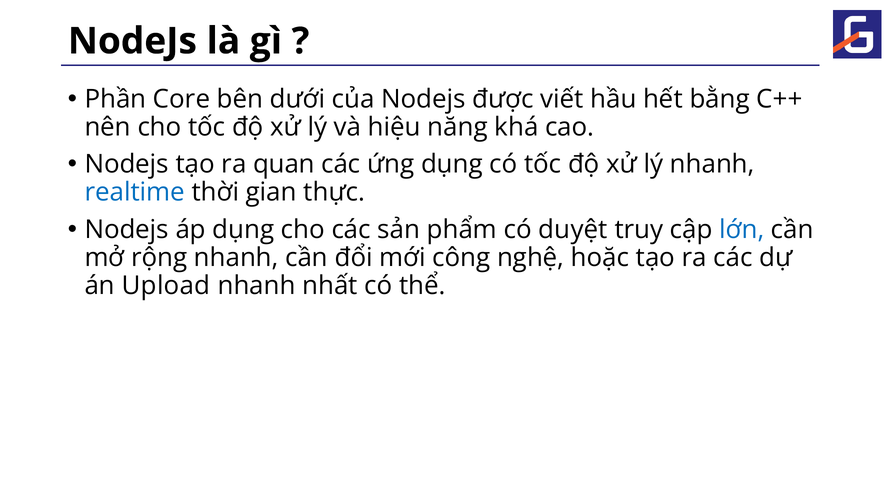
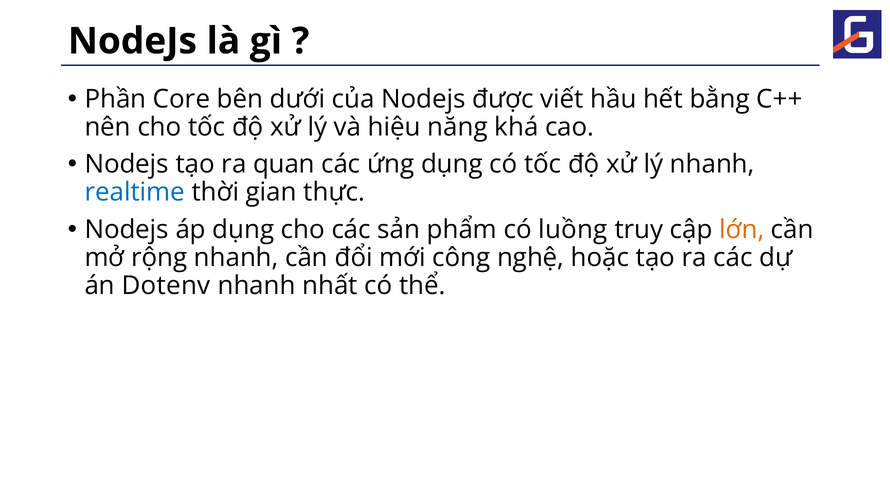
duyệt: duyệt -> luồng (573, 229)
lớn colour: blue -> orange (742, 229)
Upload: Upload -> Dotenv (166, 285)
